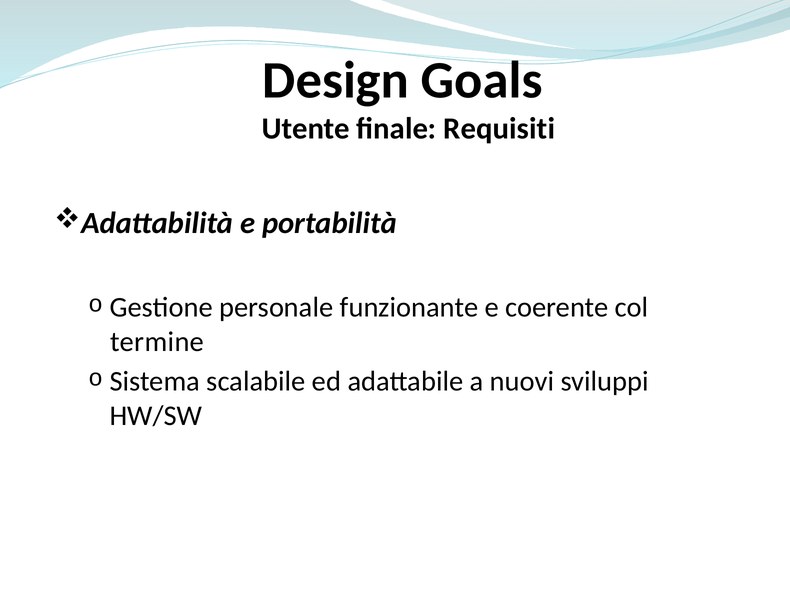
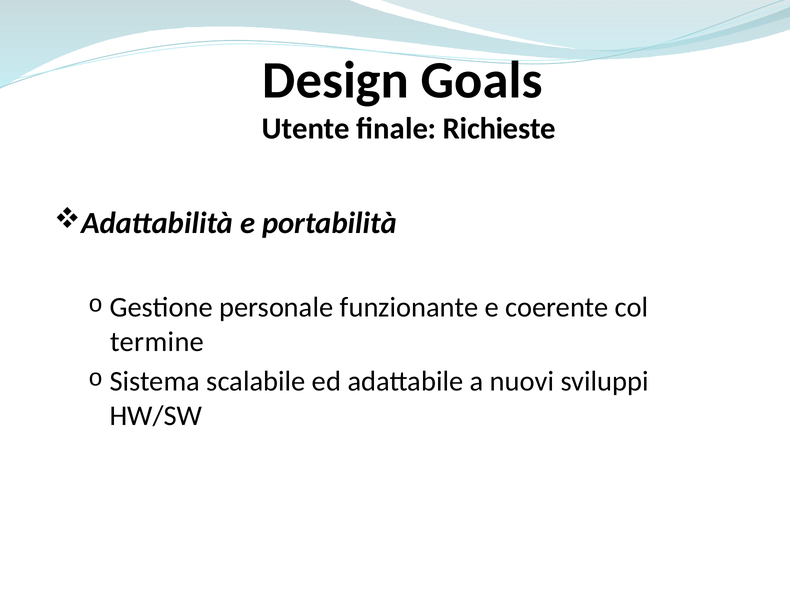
Requisiti: Requisiti -> Richieste (499, 129)
